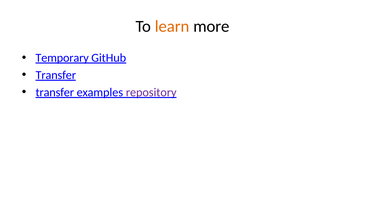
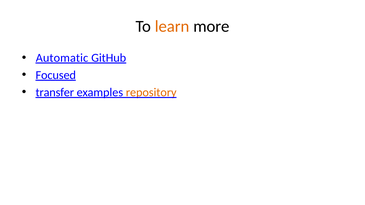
Temporary: Temporary -> Automatic (62, 58)
Transfer: Transfer -> Focused (56, 75)
repository colour: purple -> orange (151, 92)
